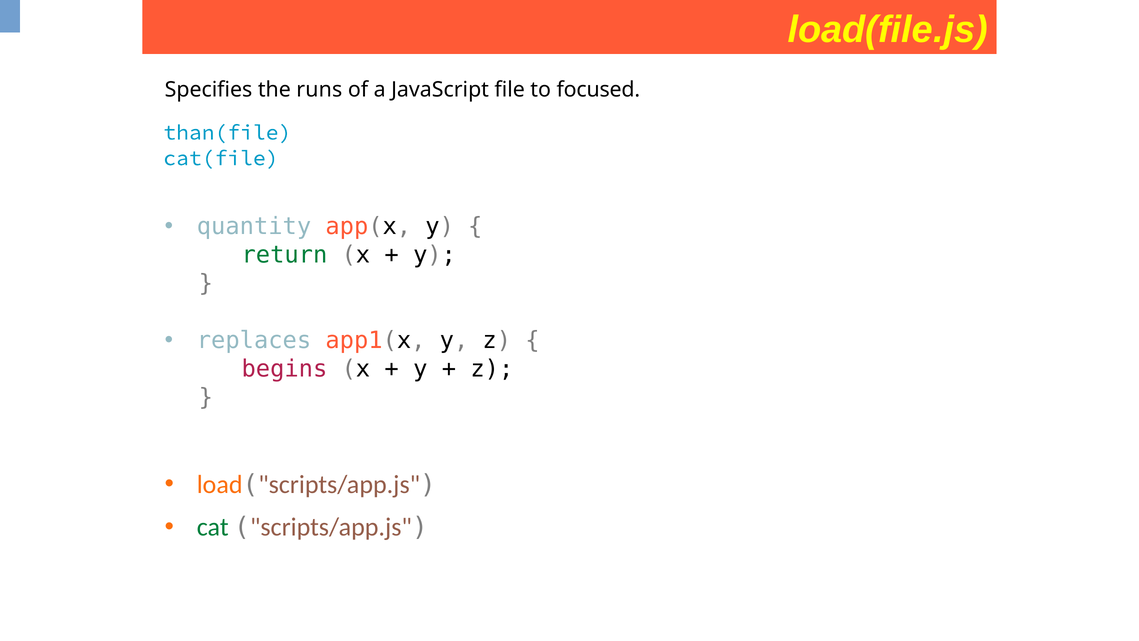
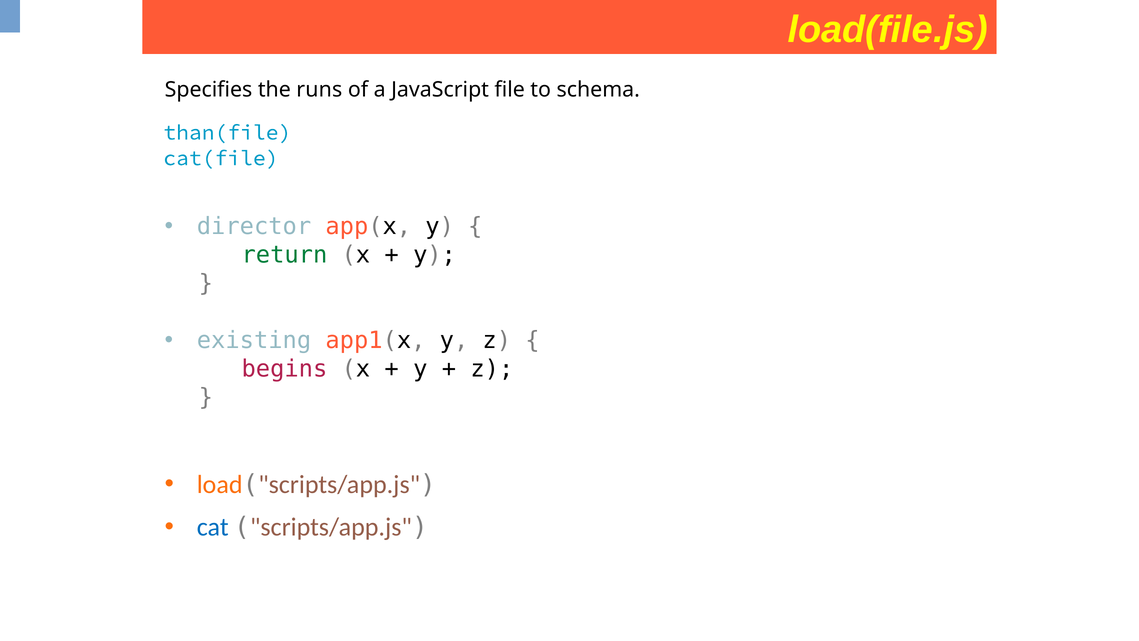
focused: focused -> schema (598, 90)
quantity: quantity -> director (254, 227)
replaces: replaces -> existing (254, 340)
cat colour: green -> blue (213, 527)
